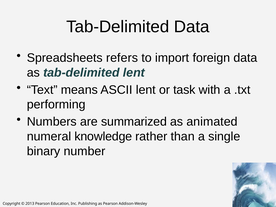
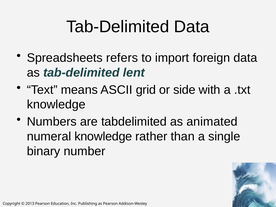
ASCII lent: lent -> grid (146, 90)
task: task -> side (184, 90)
performing: performing -> knowledge (56, 105)
summarized: summarized -> tabdelimited (134, 122)
